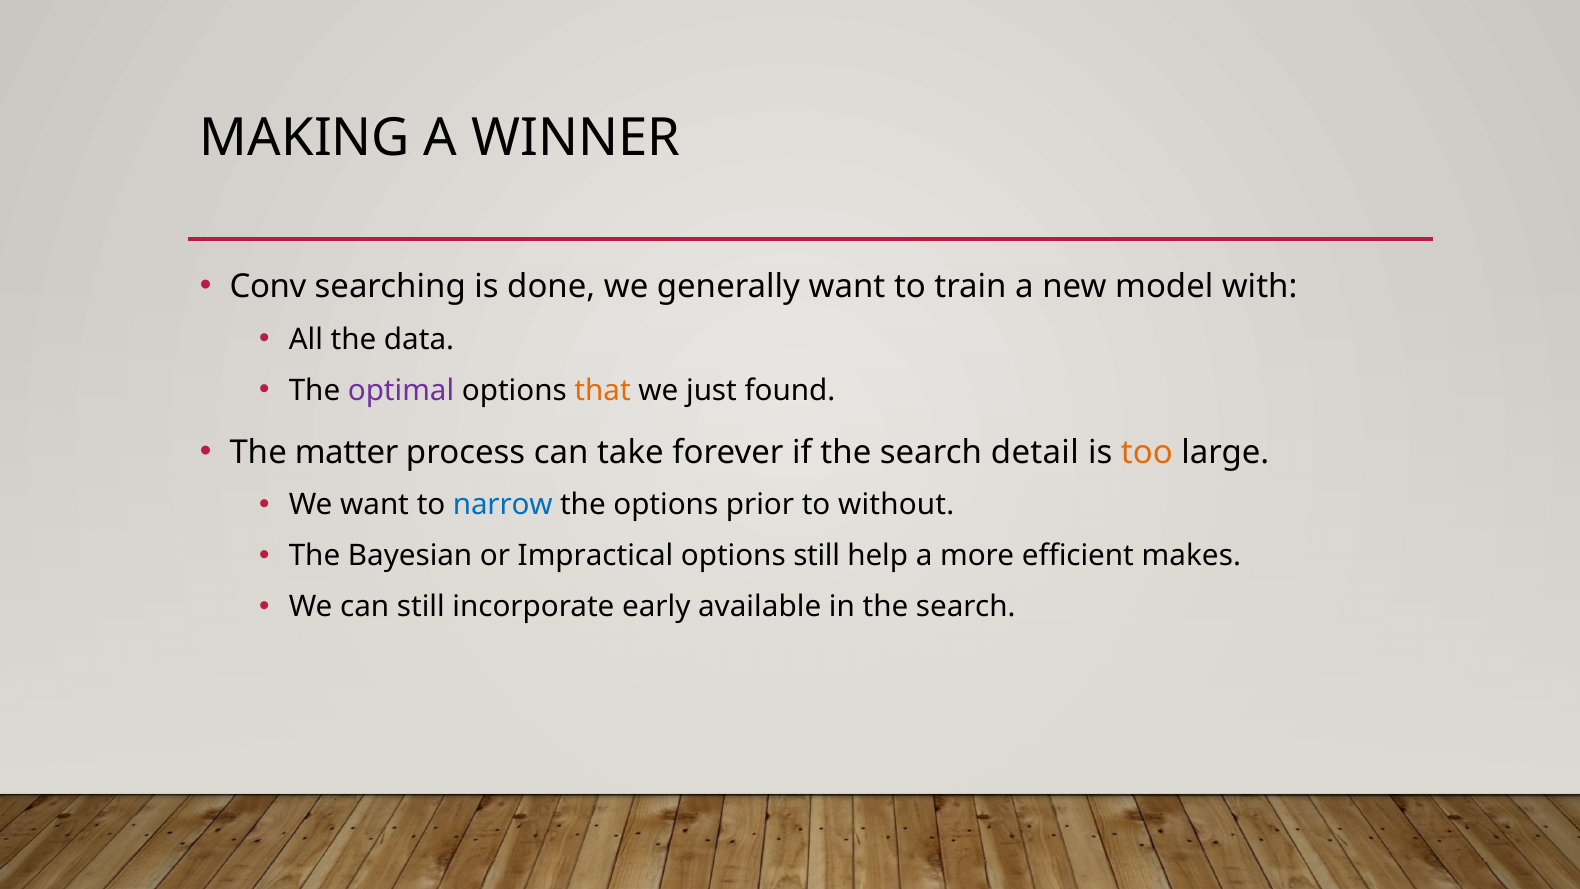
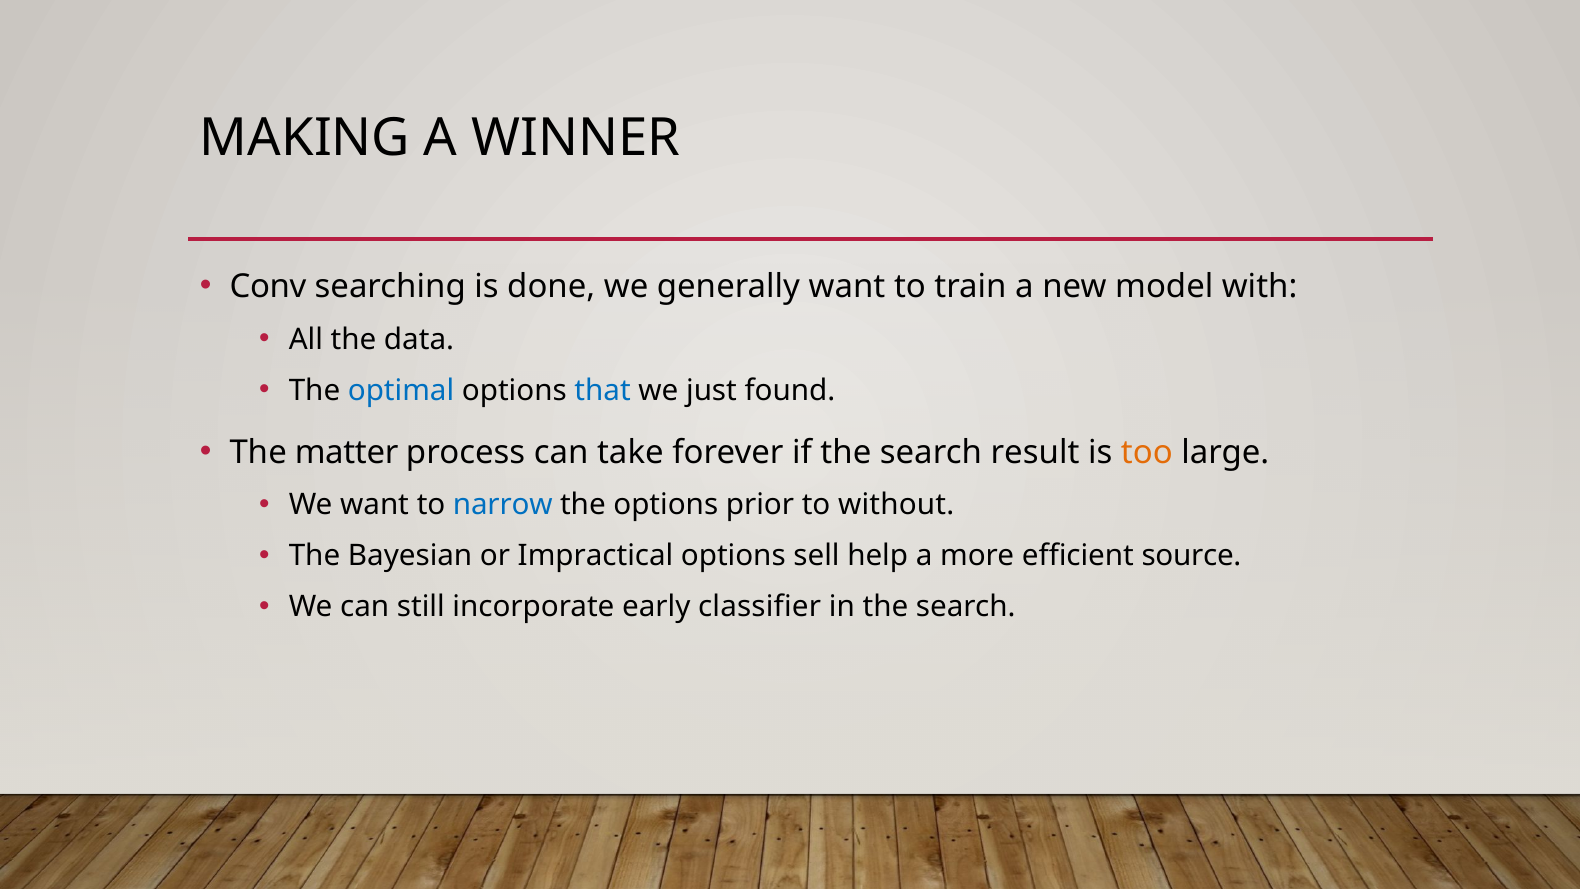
optimal colour: purple -> blue (401, 390)
that colour: orange -> blue (603, 390)
detail: detail -> result (1035, 452)
options still: still -> sell (816, 556)
makes: makes -> source (1191, 556)
available: available -> classifier (760, 607)
